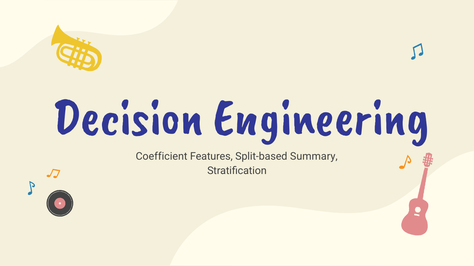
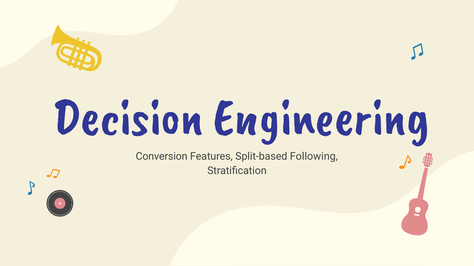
Coefficient: Coefficient -> Conversion (162, 157)
Summary: Summary -> Following (314, 157)
